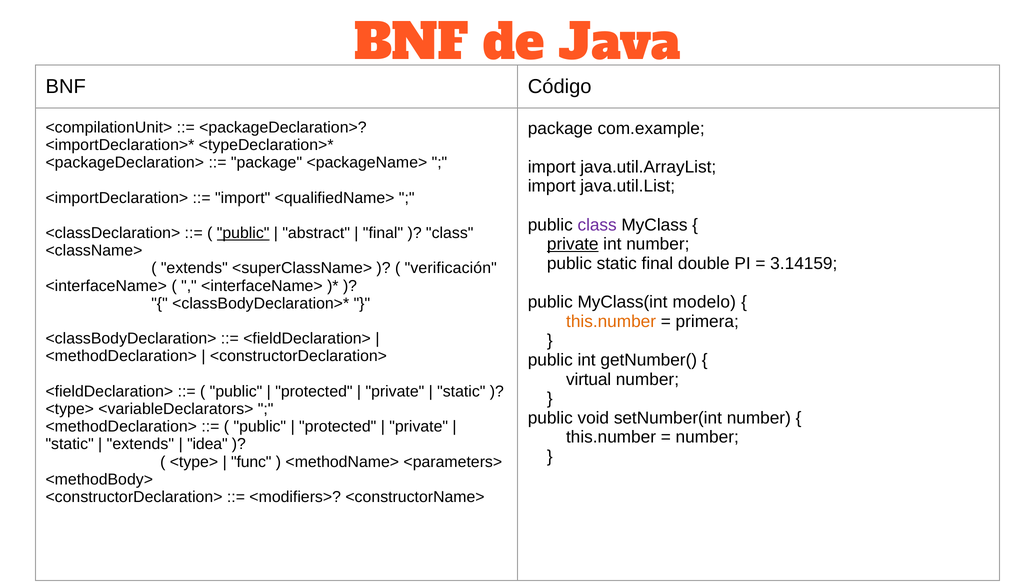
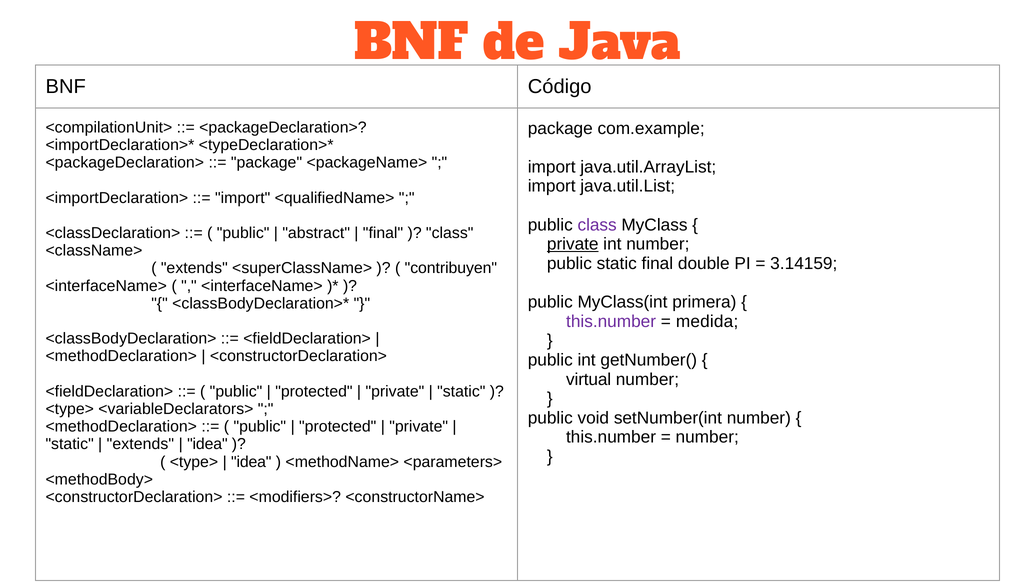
public underline: present -> none (243, 233)
verificación: verificación -> contribuyen (451, 268)
modelo: modelo -> primera (704, 302)
this.number colour: orange -> purple (611, 322)
primera: primera -> medida (707, 322)
func: func -> idea (251, 462)
